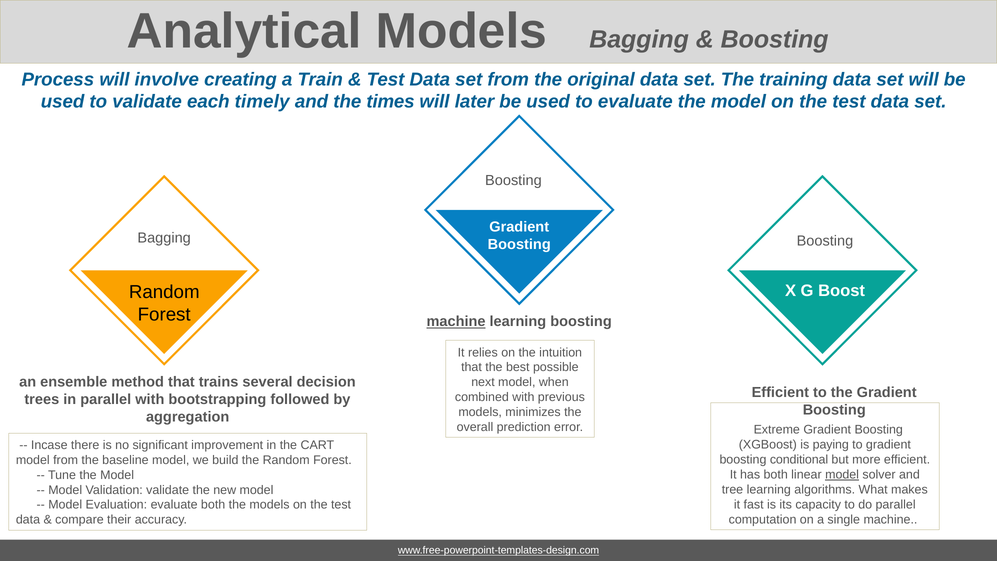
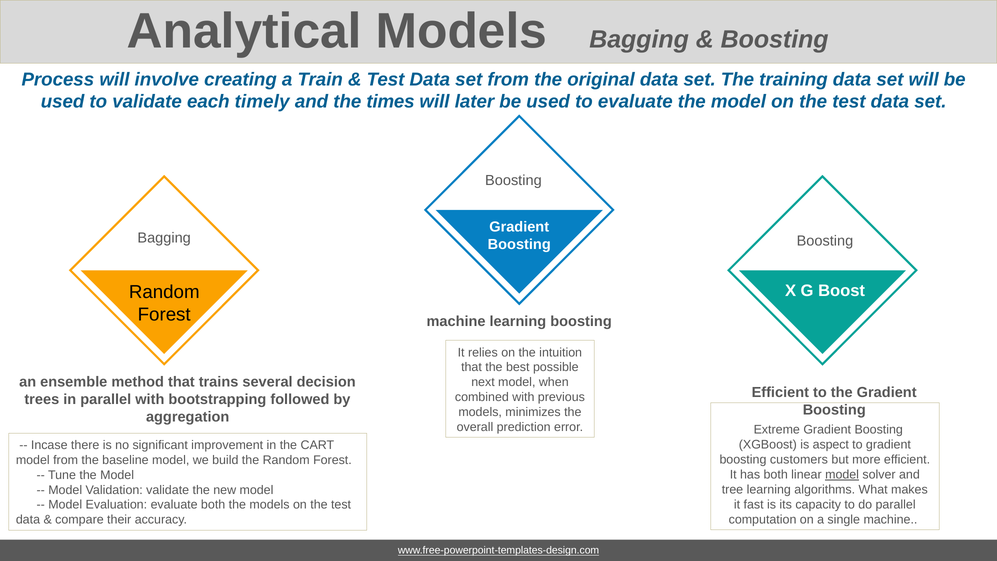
machine underline: present -> none (456, 321)
paying: paying -> aspect (831, 445)
conditional: conditional -> customers (799, 460)
